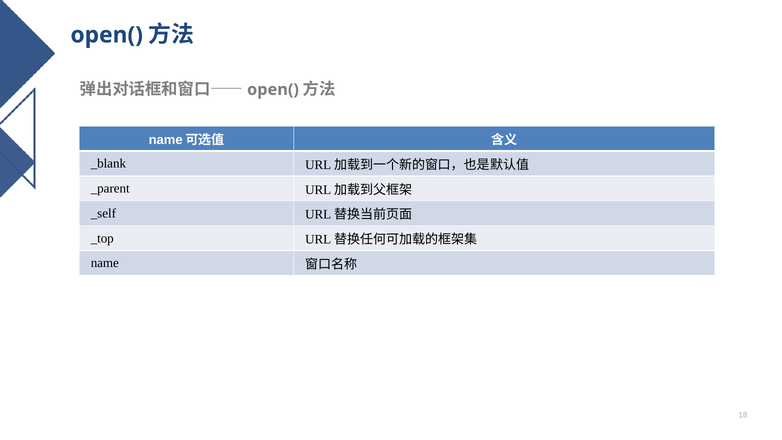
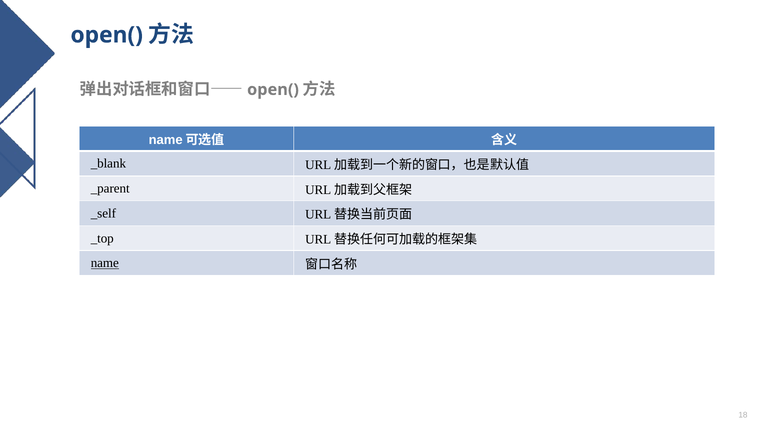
name underline: none -> present (105, 263)
